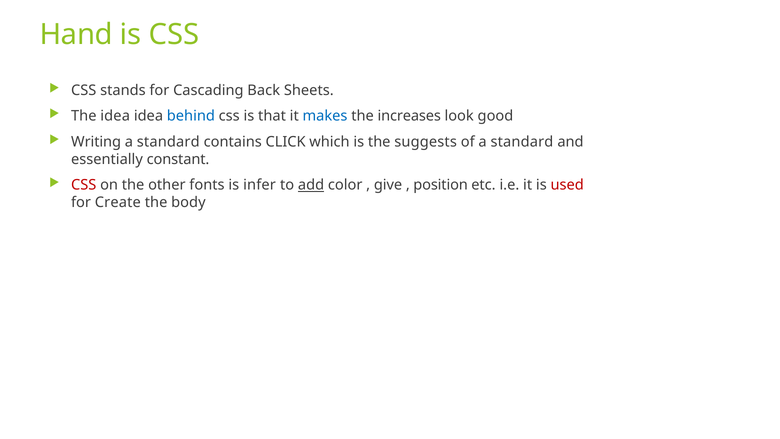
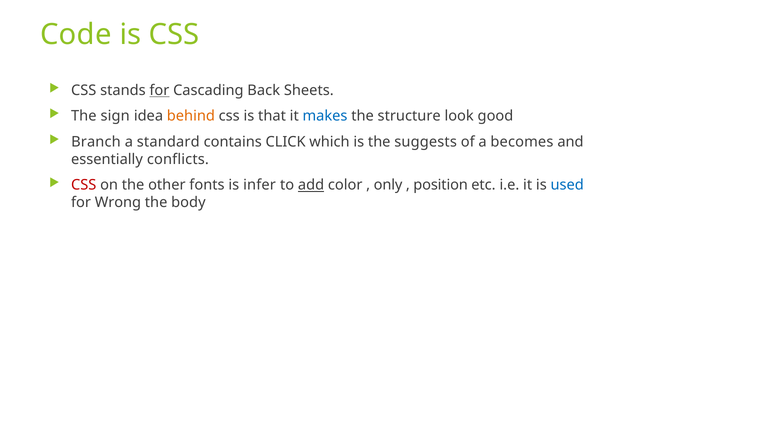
Hand: Hand -> Code (76, 35)
for underline: none -> present (159, 90)
The idea: idea -> sign (115, 116)
behind colour: blue -> orange (191, 116)
increases: increases -> structure (409, 116)
Writing: Writing -> Branch (96, 142)
of a standard: standard -> becomes (522, 142)
constant: constant -> conflicts (178, 159)
give: give -> only (388, 185)
used colour: red -> blue (567, 185)
Create: Create -> Wrong (118, 203)
